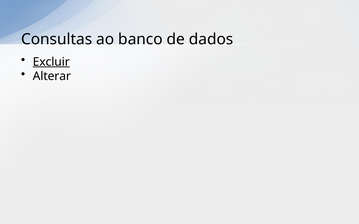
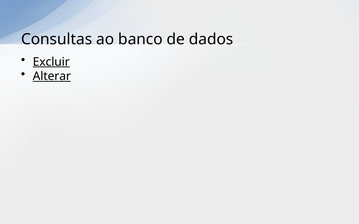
Alterar underline: none -> present (52, 76)
